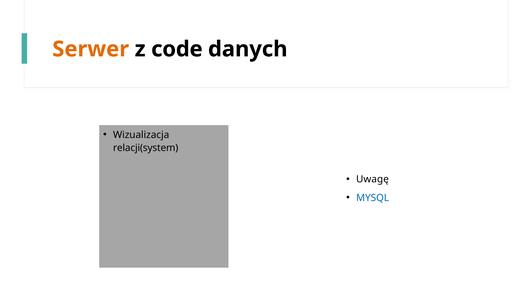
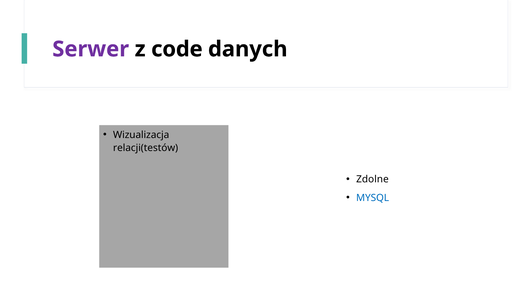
Serwer colour: orange -> purple (91, 49)
relacji(system: relacji(system -> relacji(testów (146, 148)
Uwagę: Uwagę -> Zdolne (372, 179)
